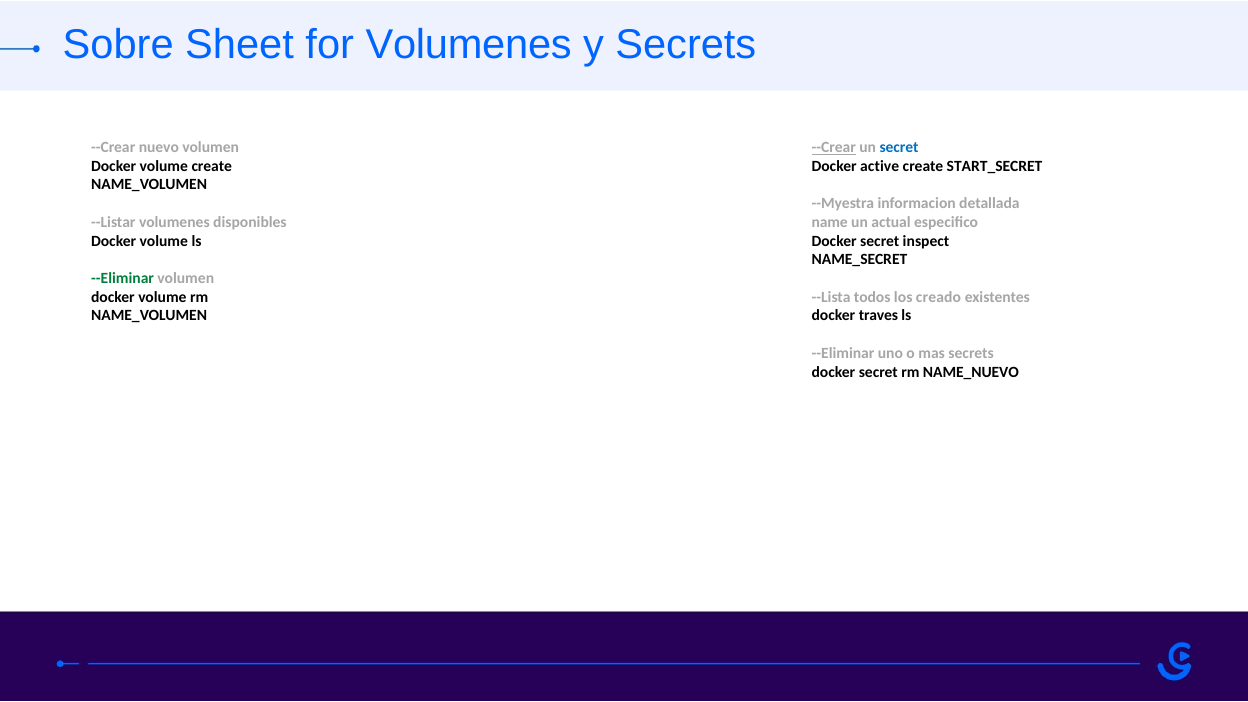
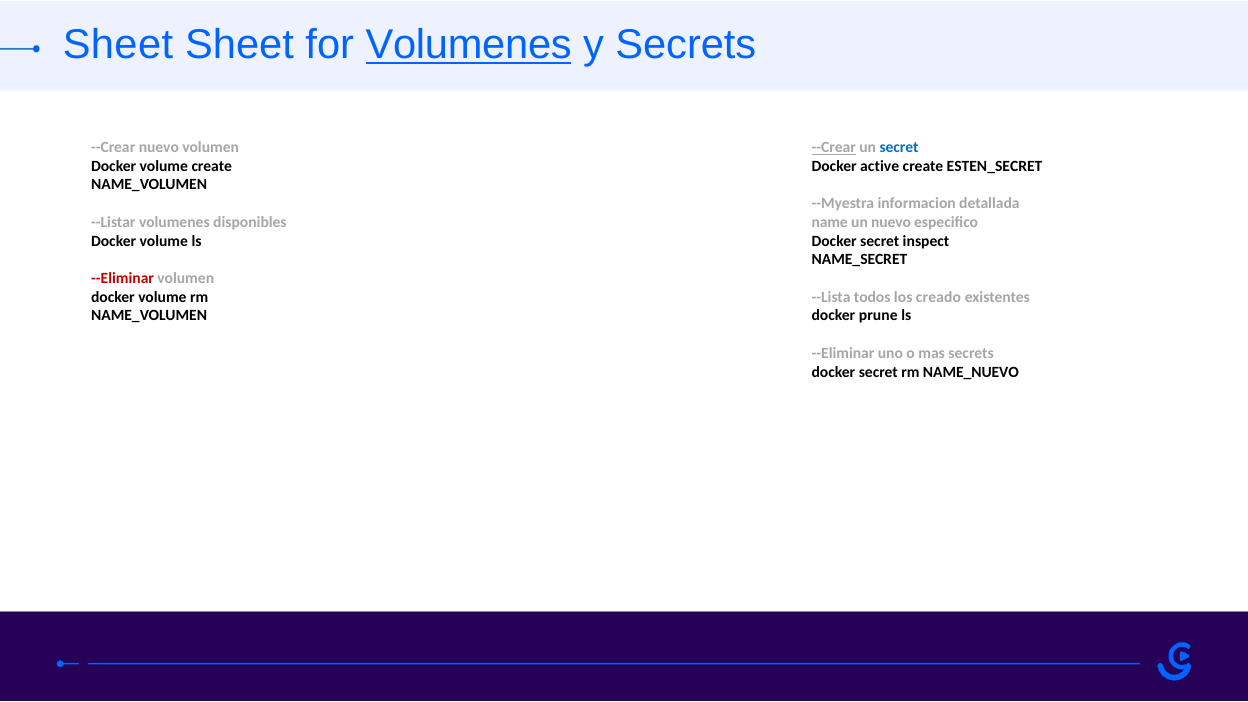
Sobre: Sobre -> Sheet (118, 45)
Volumenes underline: none -> present (469, 45)
START_SECRET: START_SECRET -> ESTEN_SECRET (995, 166)
un actual: actual -> nuevo (891, 222)
--Eliminar colour: green -> red (123, 278)
traves: traves -> prune (878, 316)
